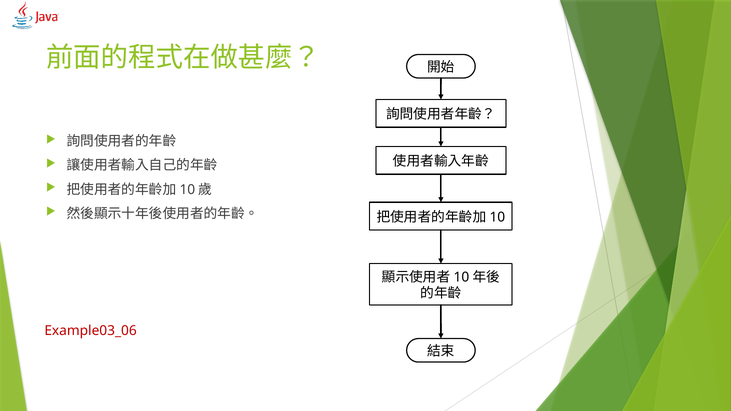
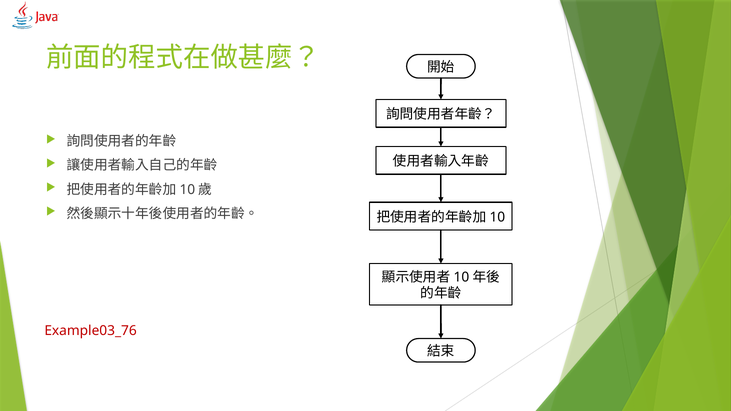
Example03_06: Example03_06 -> Example03_76 (91, 331)
